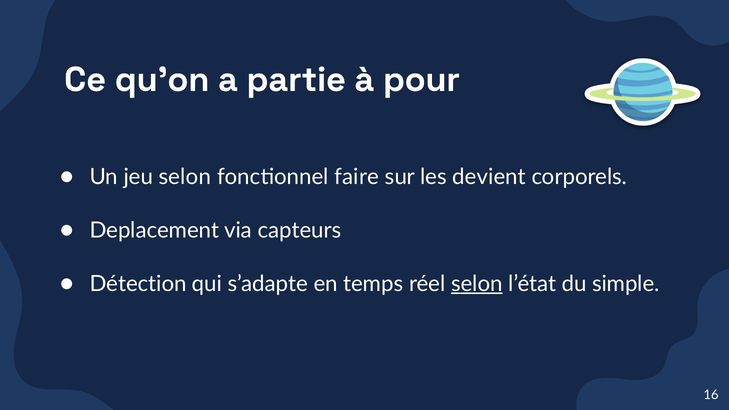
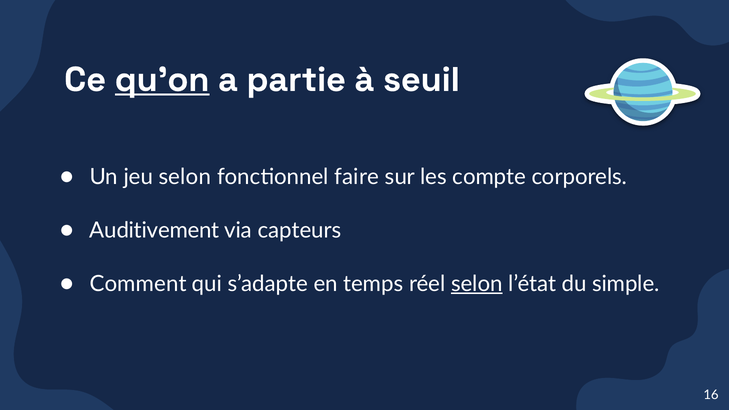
qu’on underline: none -> present (162, 80)
pour: pour -> seuil (421, 80)
devient: devient -> compte (489, 177)
Deplacement: Deplacement -> Auditivement (154, 230)
Détection: Détection -> Comment (138, 284)
